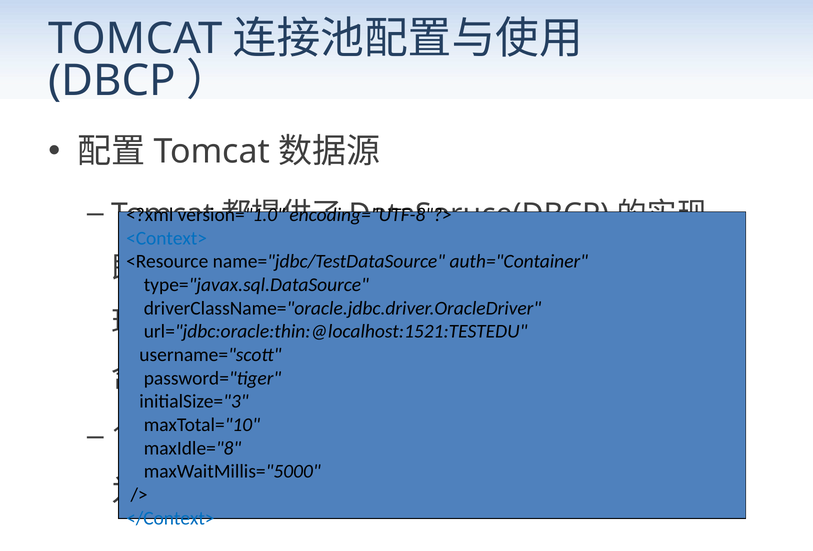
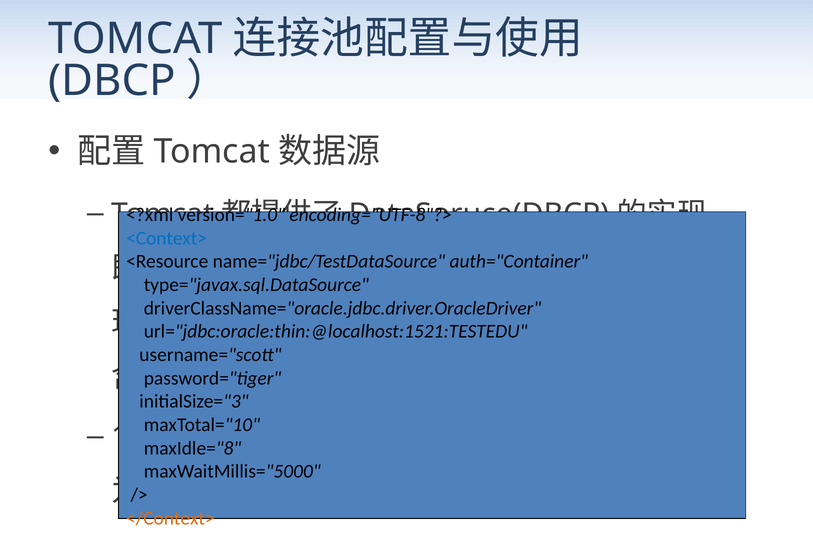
</Context> colour: blue -> orange (170, 518)
